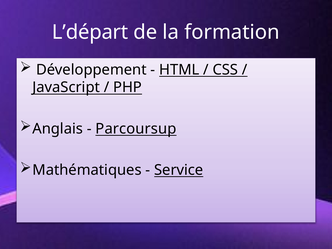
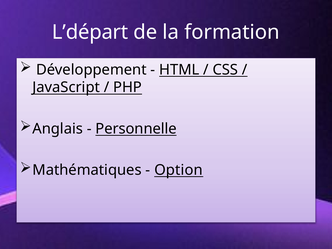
Parcoursup: Parcoursup -> Personnelle (136, 129)
Service: Service -> Option (179, 170)
